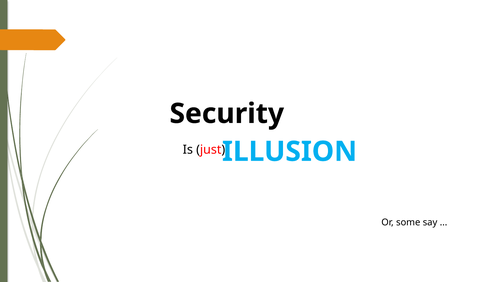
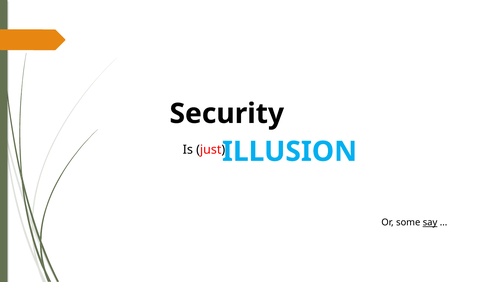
say underline: none -> present (430, 222)
